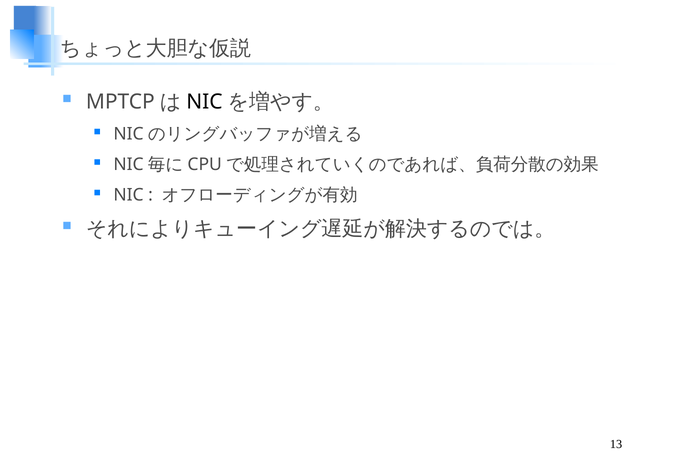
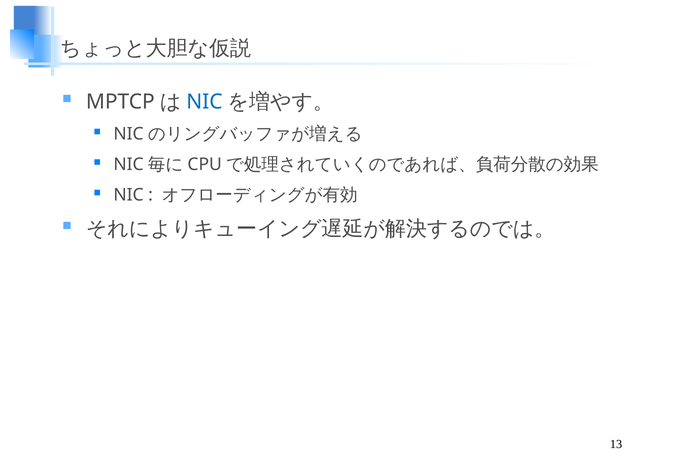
NIC colour: black -> blue (204, 102)
